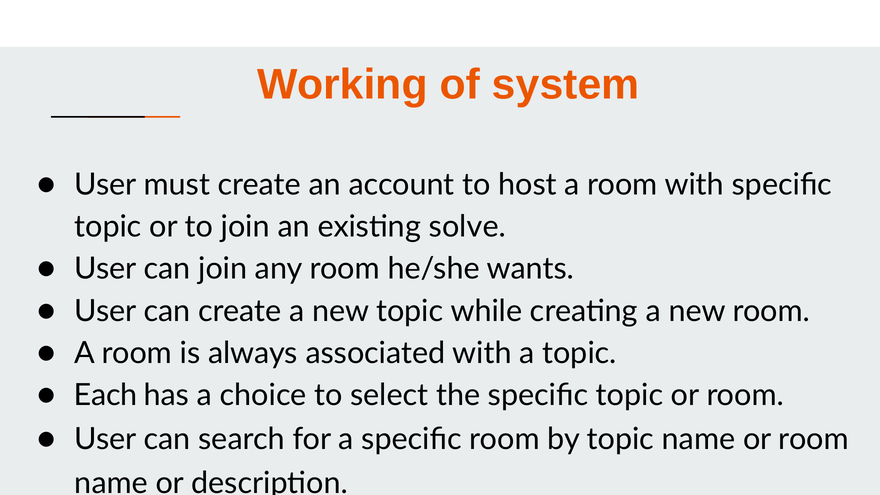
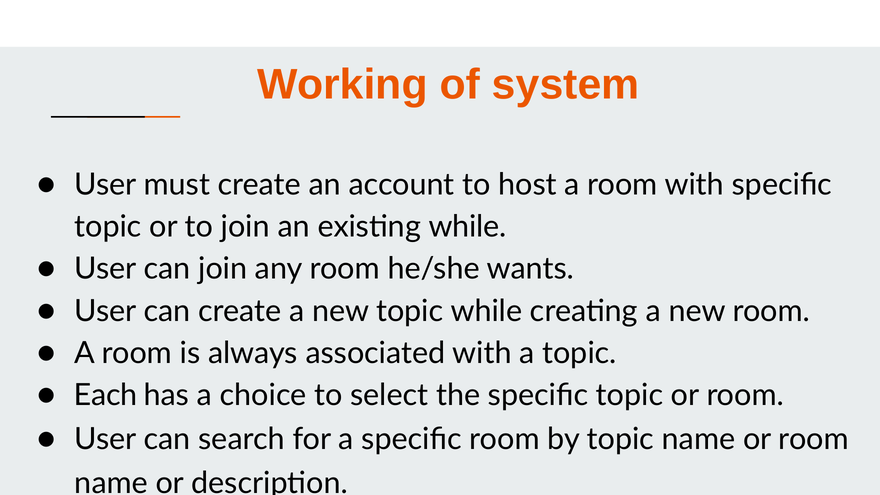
existing solve: solve -> while (468, 227)
